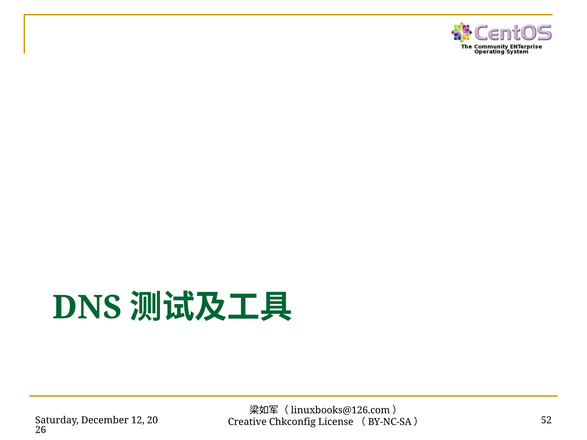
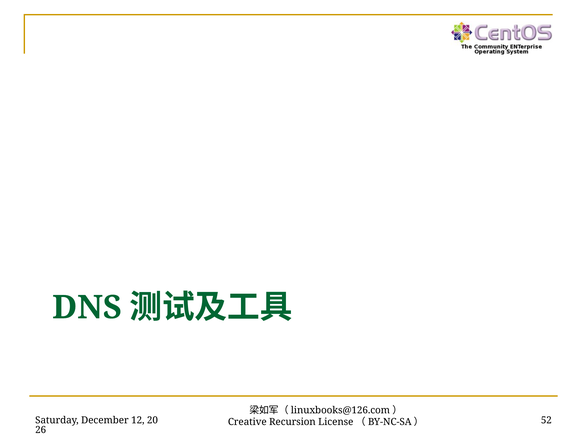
Chkconfig: Chkconfig -> Recursion (292, 422)
